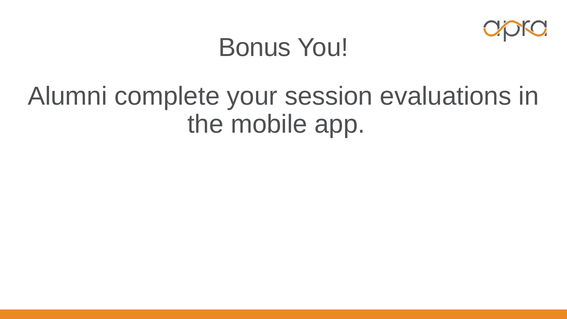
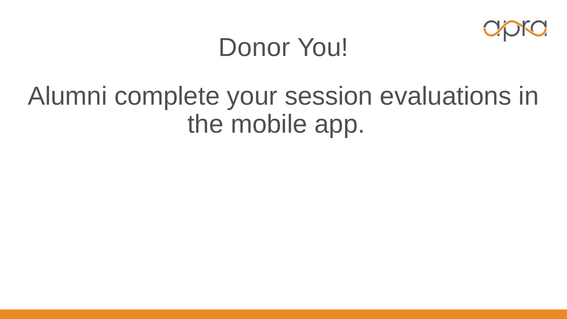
Bonus: Bonus -> Donor (254, 48)
